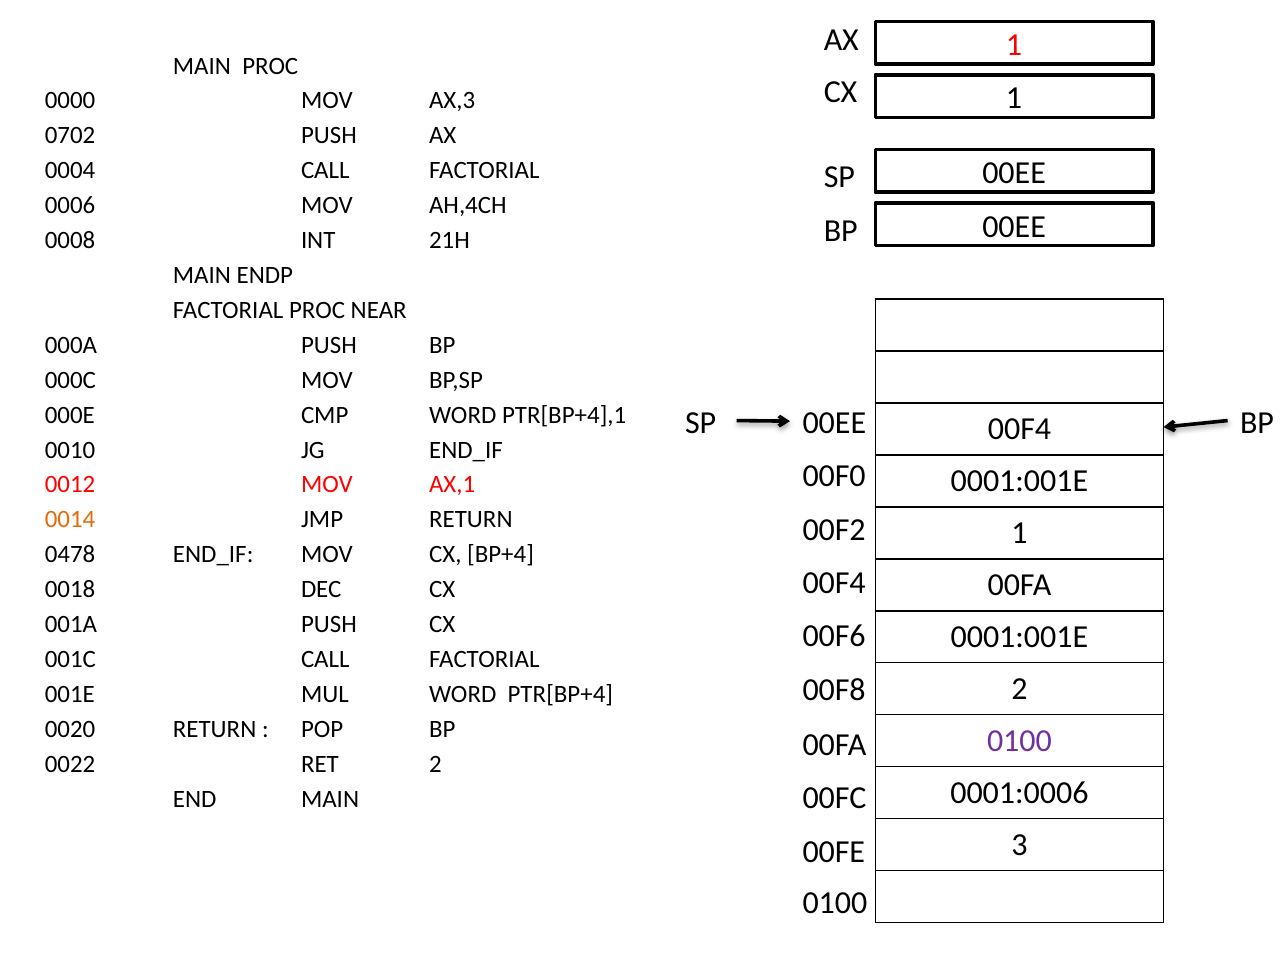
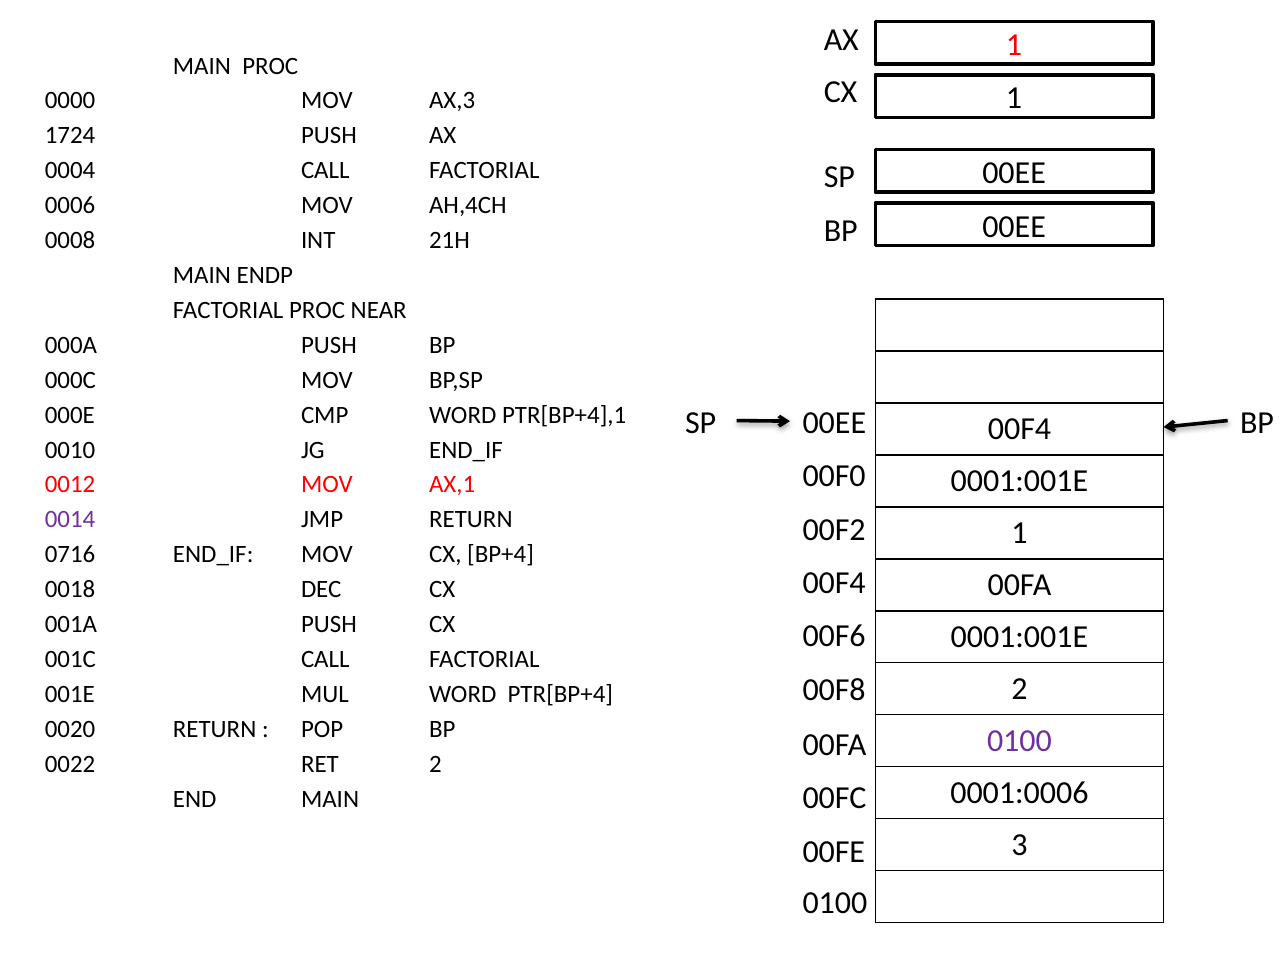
0702: 0702 -> 1724 (70, 136)
0014 colour: orange -> purple (70, 520)
0478: 0478 -> 0716 (70, 554)
